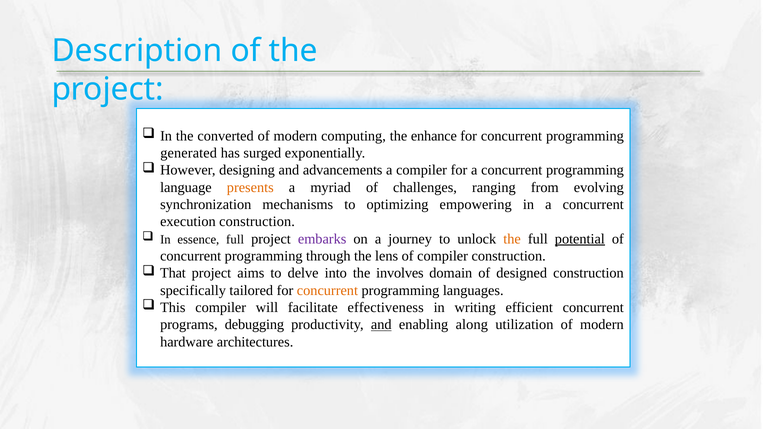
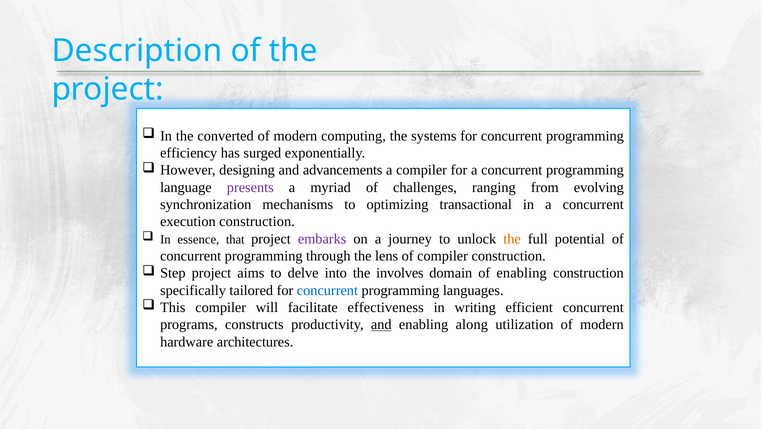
enhance: enhance -> systems (434, 136)
generated: generated -> efficiency (189, 153)
presents colour: orange -> purple (250, 187)
empowering: empowering -> transactional (476, 205)
essence full: full -> that (235, 239)
potential underline: present -> none (580, 239)
That: That -> Step (173, 273)
of designed: designed -> enabling (522, 273)
concurrent colour: orange -> blue (327, 290)
debugging: debugging -> constructs (254, 325)
